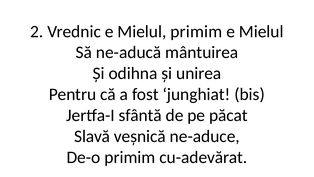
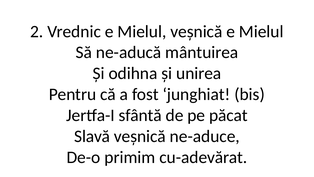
Mielul primim: primim -> veșnică (196, 31)
